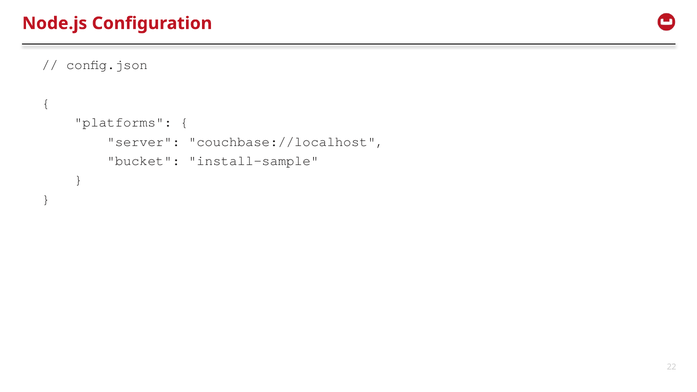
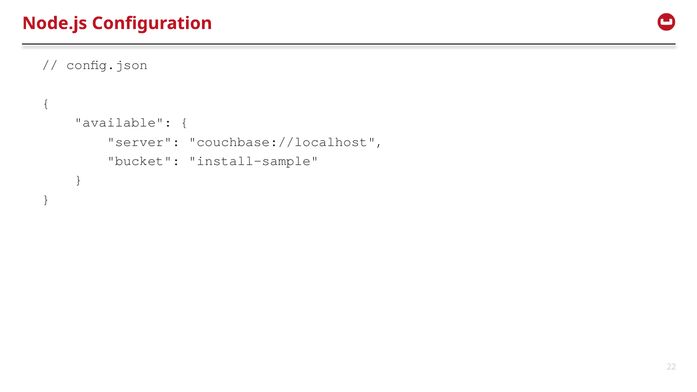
platforms: platforms -> available (123, 122)
